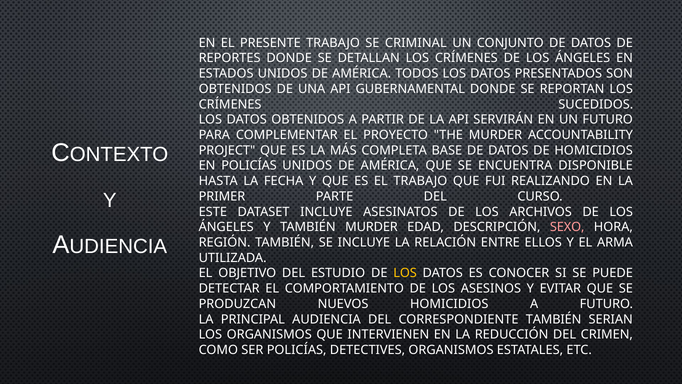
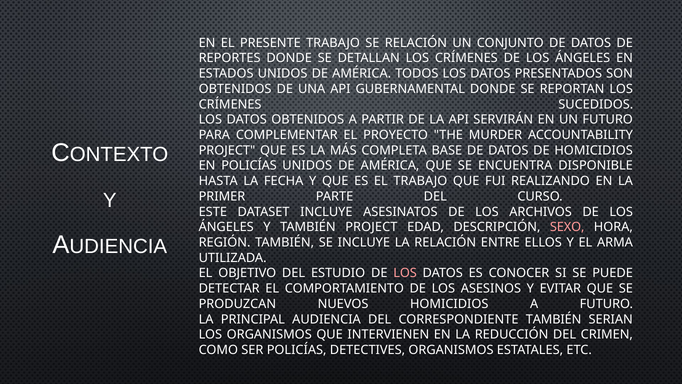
SE CRIMINAL: CRIMINAL -> RELACIÓN (416, 43)
TAMBIÉN MURDER: MURDER -> PROJECT (371, 227)
LOS colour: yellow -> pink (405, 273)
